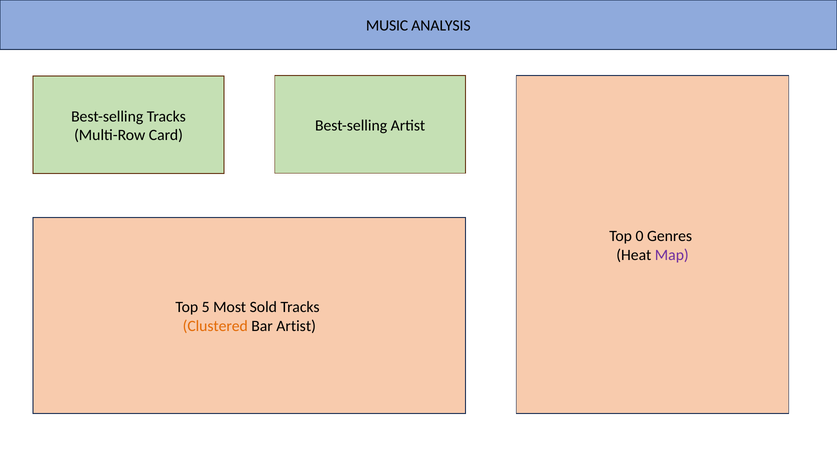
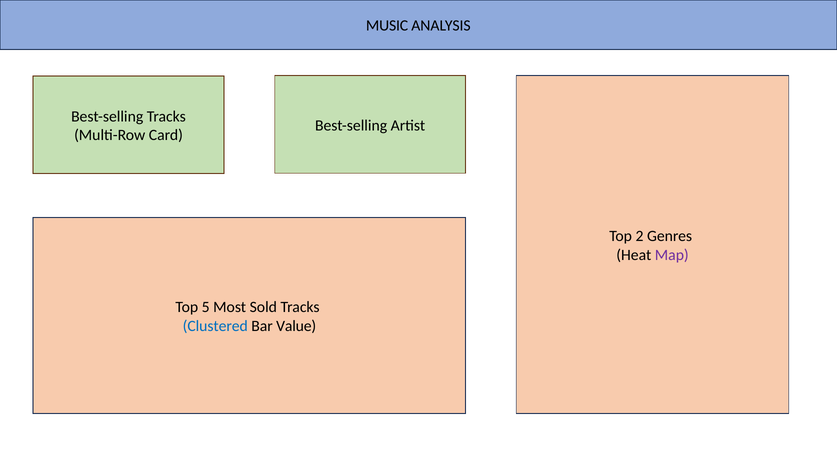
0: 0 -> 2 (640, 236)
Clustered colour: orange -> blue (215, 326)
Bar Artist: Artist -> Value (296, 326)
